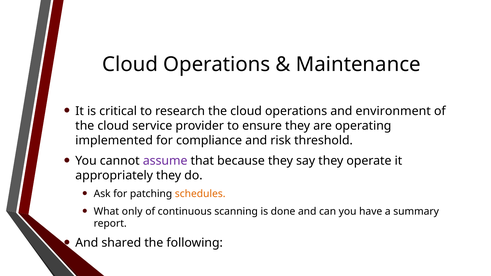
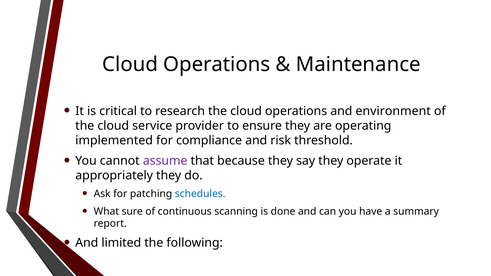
schedules colour: orange -> blue (200, 194)
only: only -> sure (132, 211)
shared: shared -> limited (121, 243)
